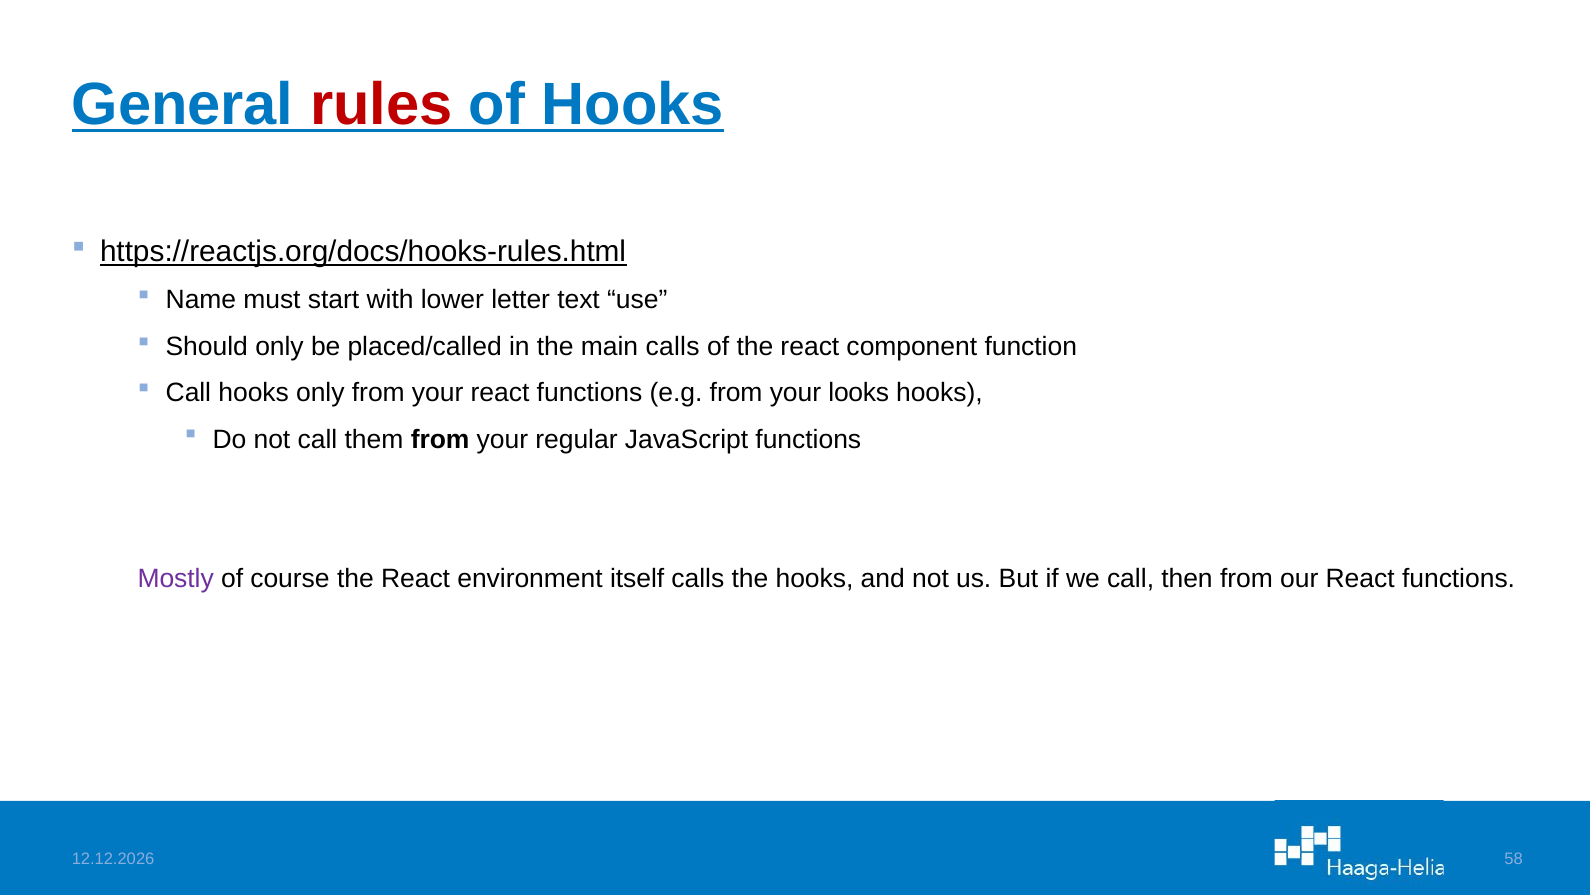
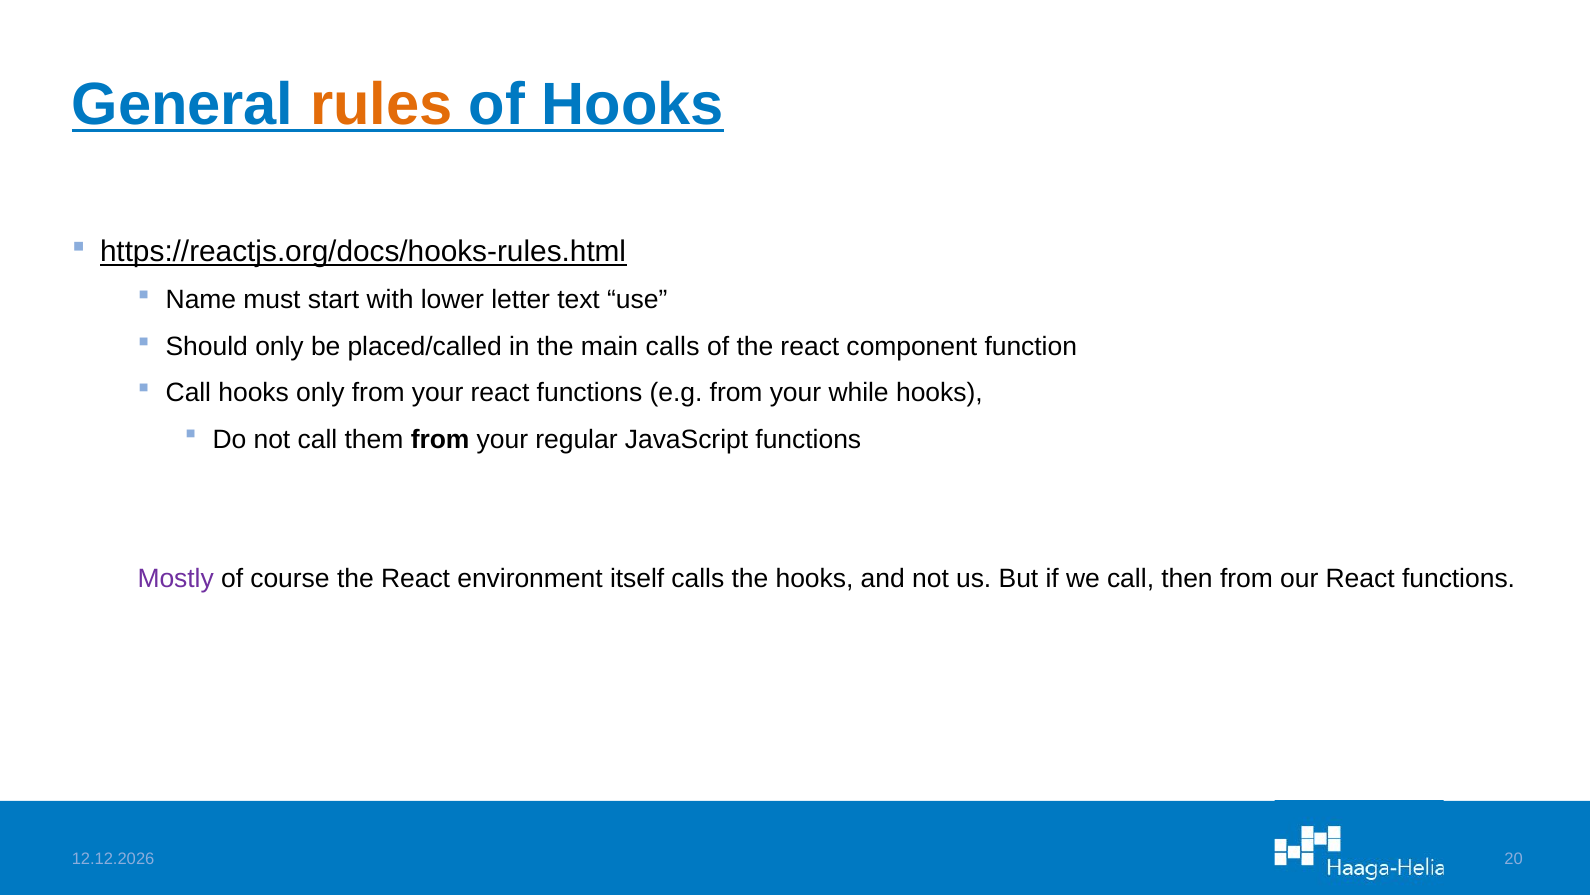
rules colour: red -> orange (381, 105)
looks: looks -> while (859, 393)
58: 58 -> 20 (1514, 859)
